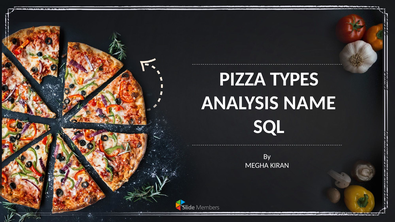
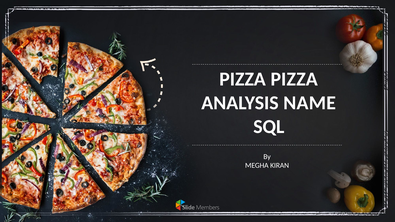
PIZZA TYPES: TYPES -> PIZZA (294, 79)
